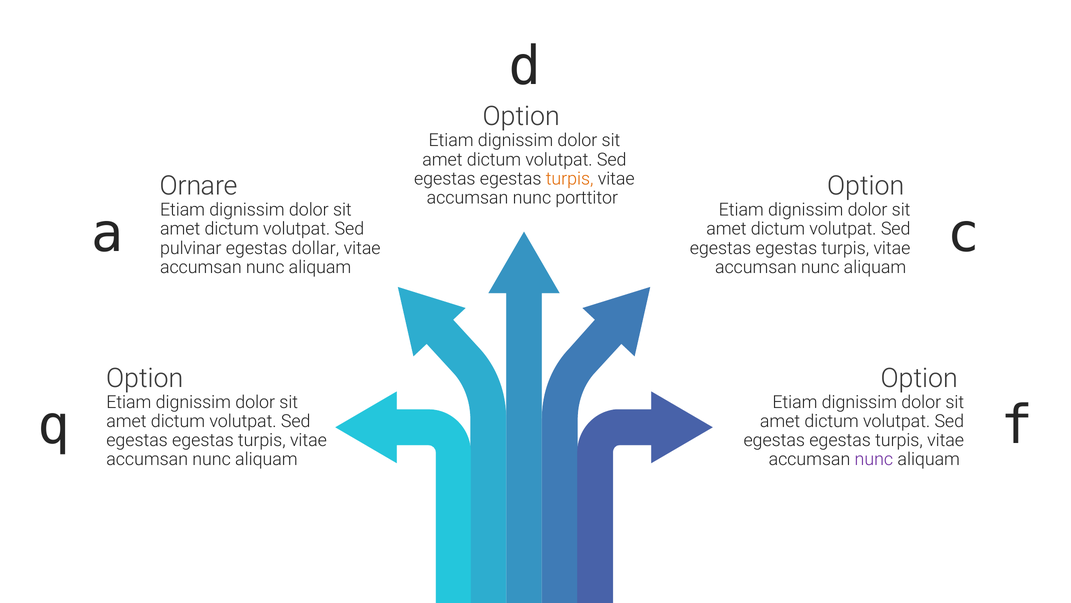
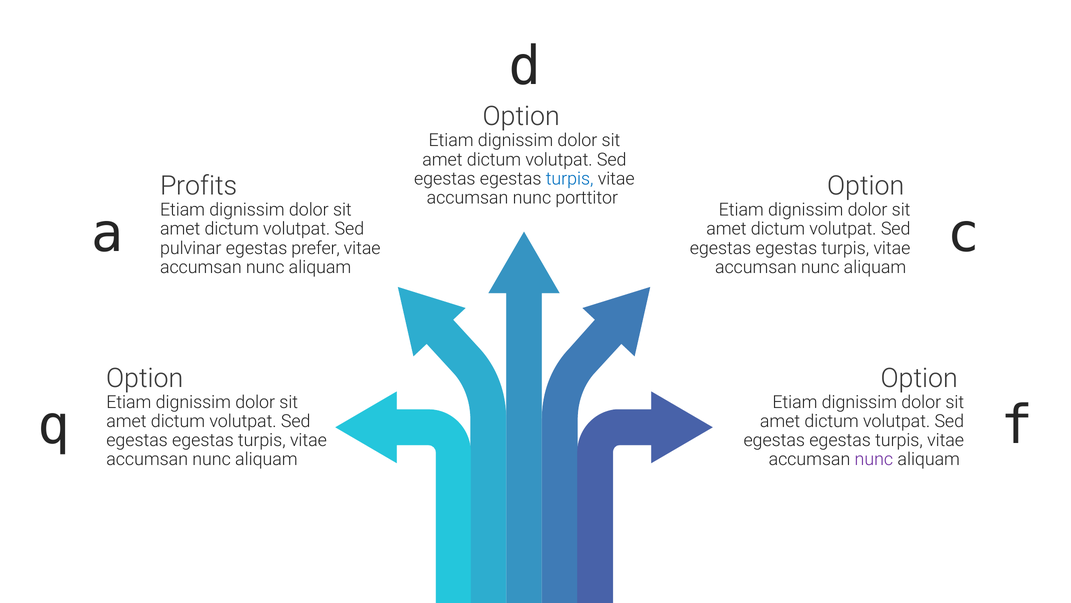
turpis colour: orange -> blue (570, 179)
Ornare: Ornare -> Profits (199, 186)
dollar: dollar -> prefer (316, 248)
